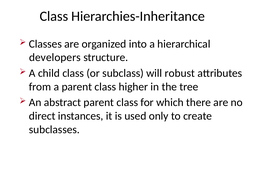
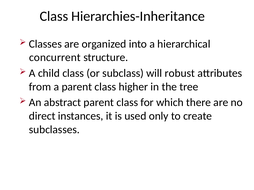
developers: developers -> concurrent (55, 58)
